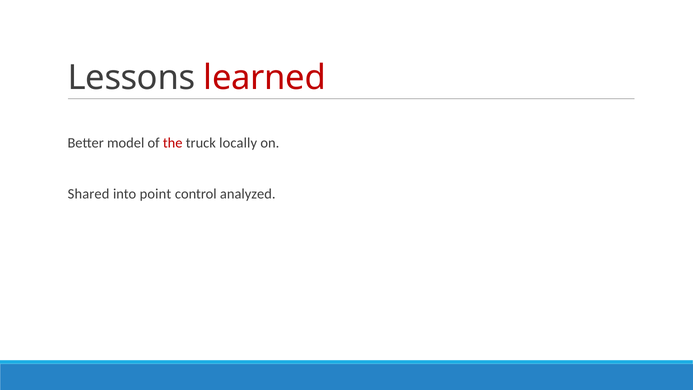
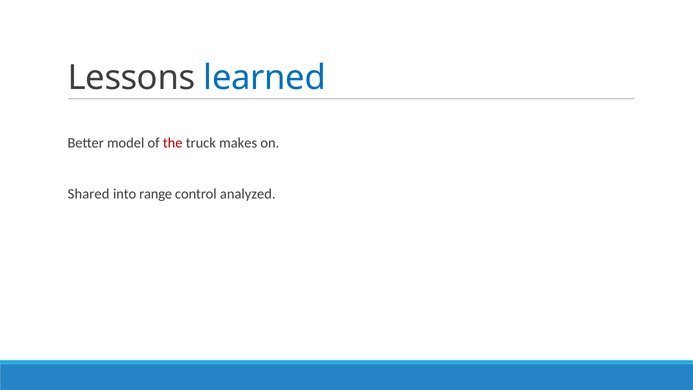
learned colour: red -> blue (265, 78)
locally: locally -> makes (238, 143)
point: point -> range (156, 194)
